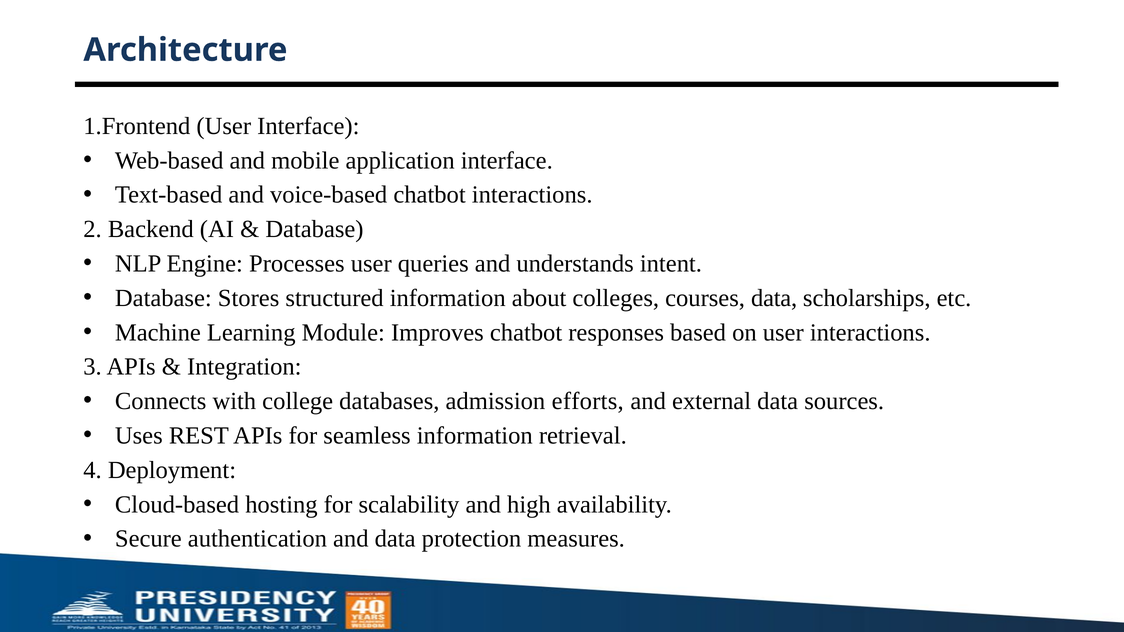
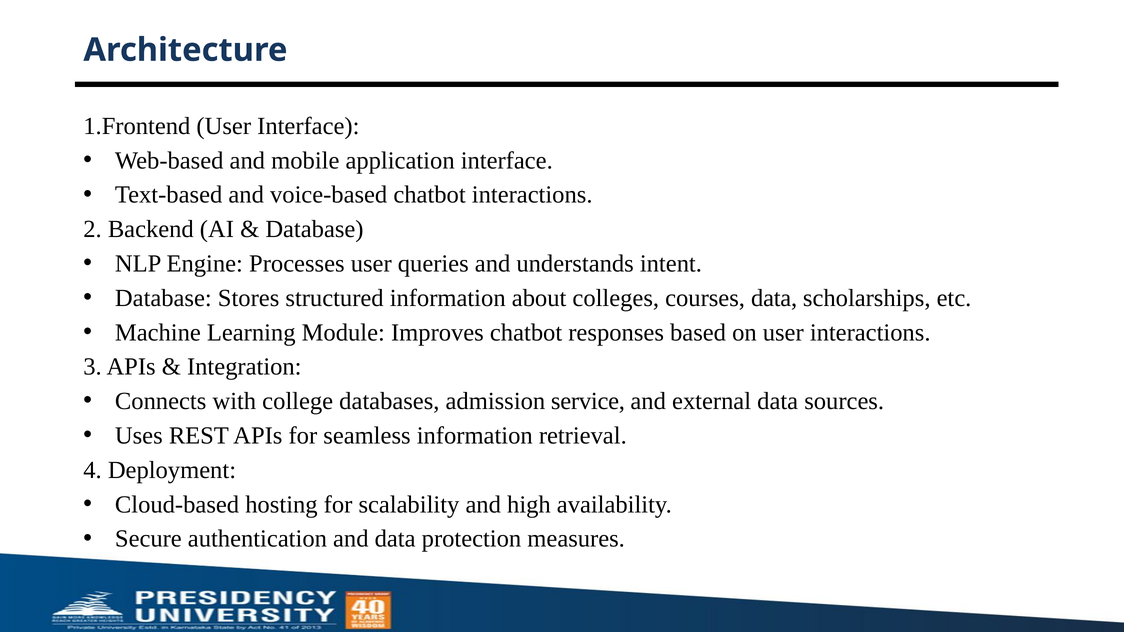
efforts: efforts -> service (588, 401)
